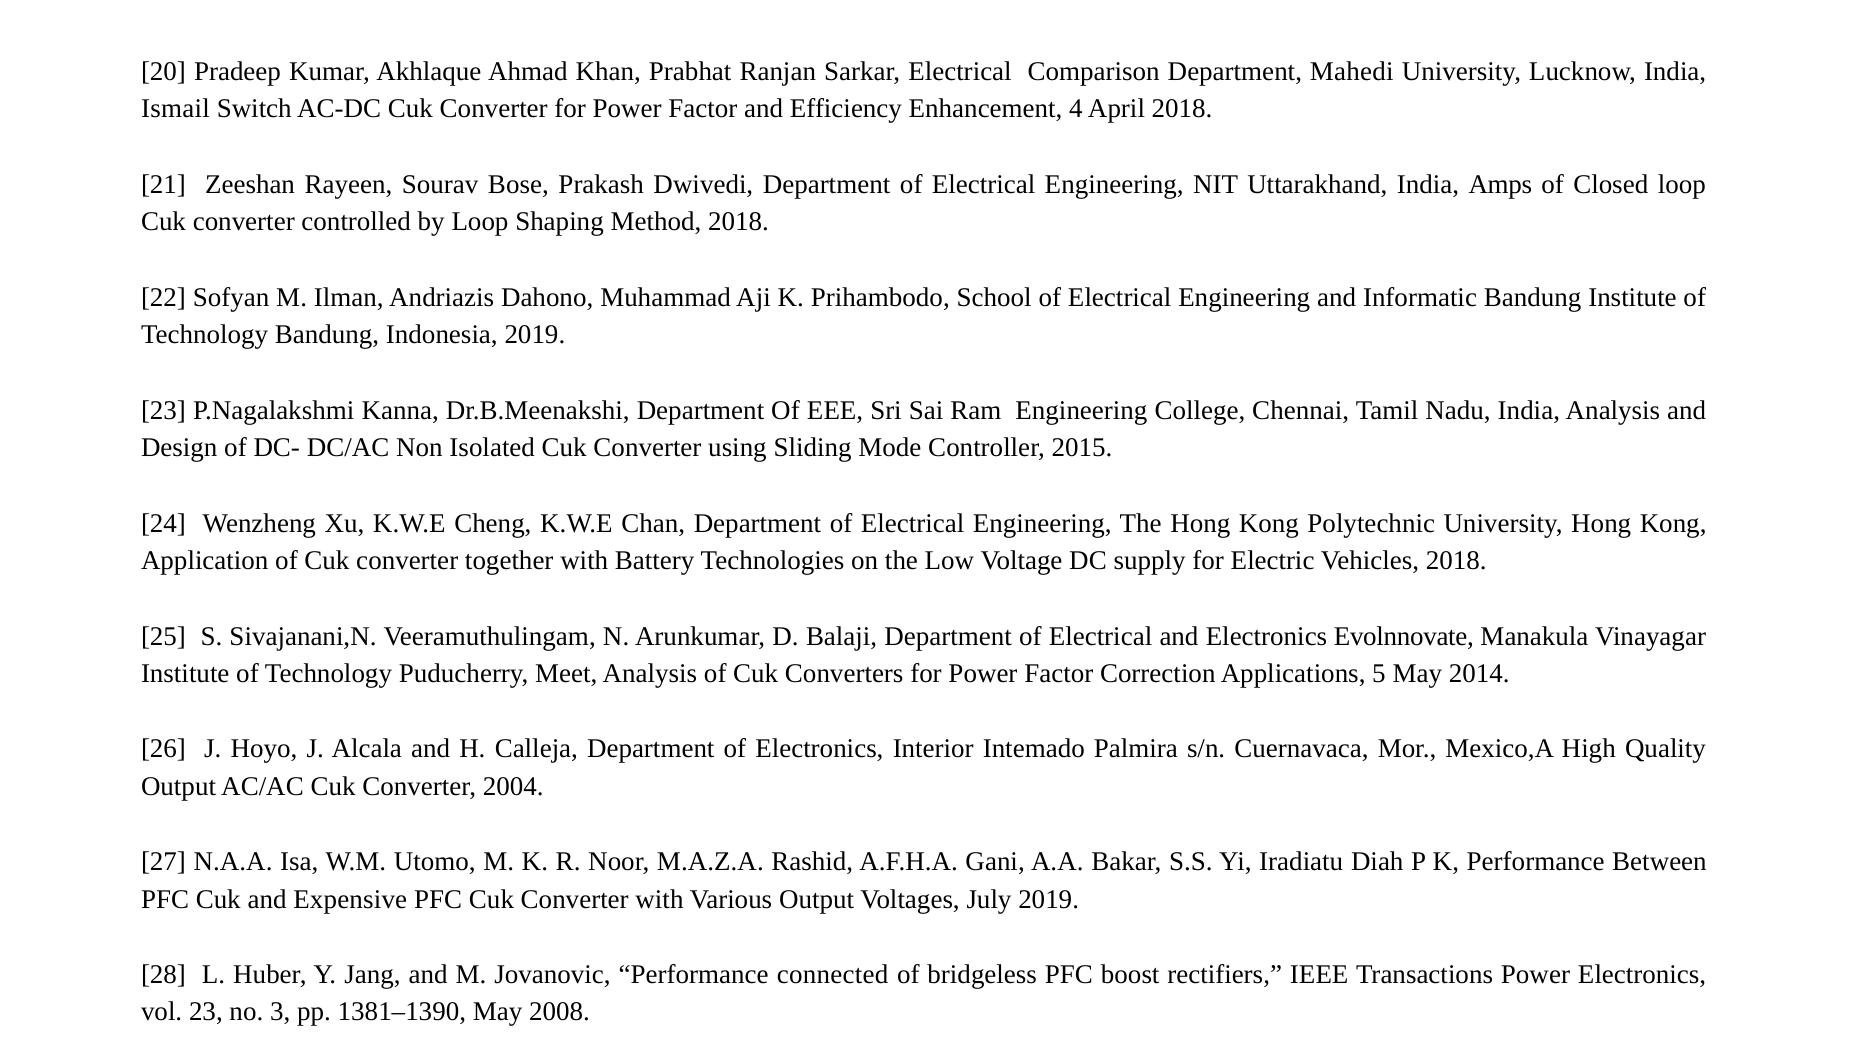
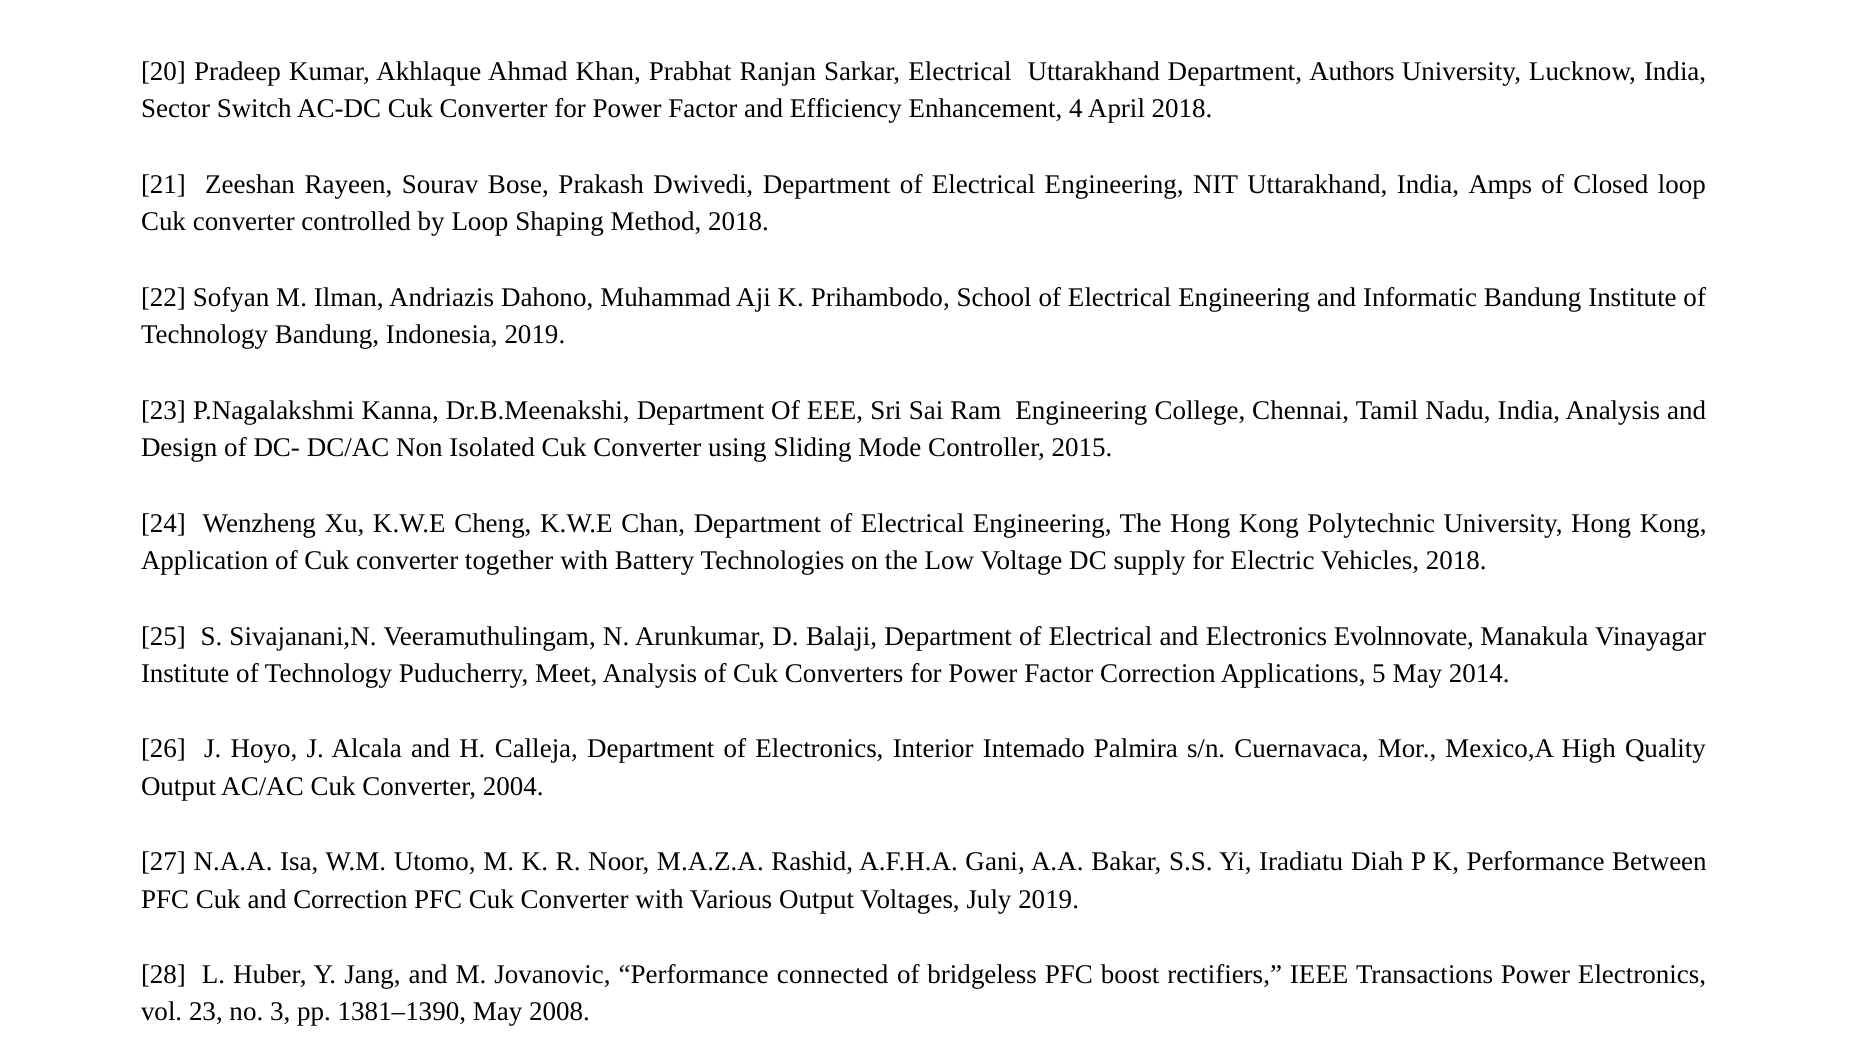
Electrical Comparison: Comparison -> Uttarakhand (1094, 72)
Mahedi: Mahedi -> Authors (1352, 72)
Ismail: Ismail -> Sector (176, 109)
and Expensive: Expensive -> Correction (350, 900)
